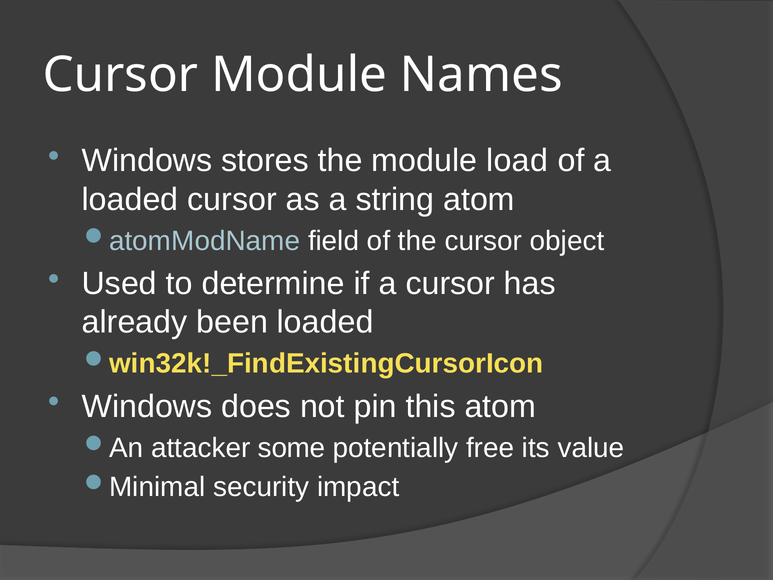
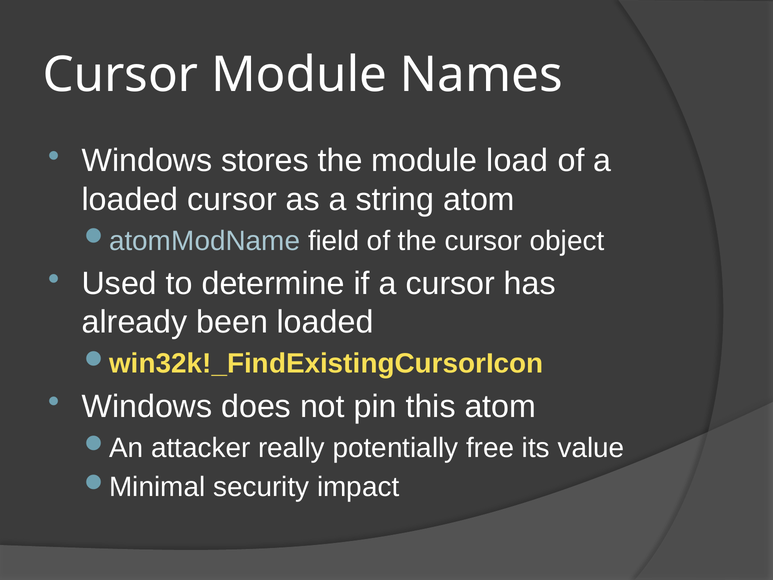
some: some -> really (291, 448)
